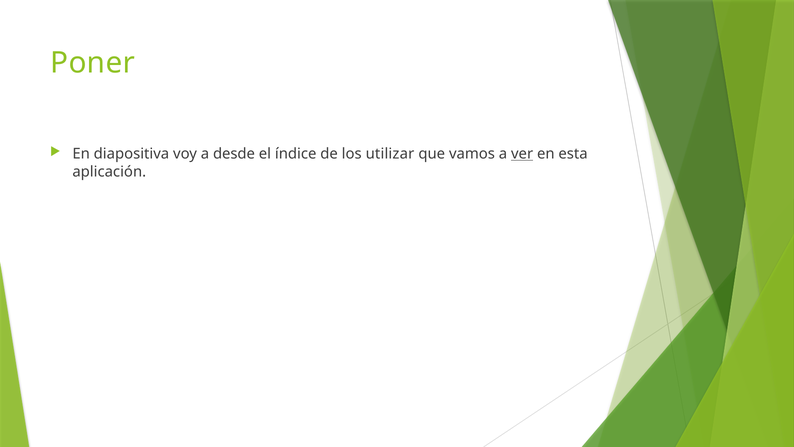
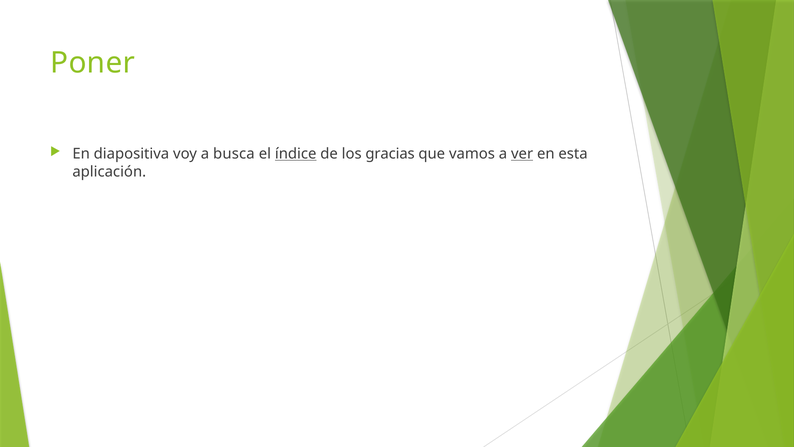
desde: desde -> busca (234, 154)
índice underline: none -> present (296, 154)
utilizar: utilizar -> gracias (390, 154)
